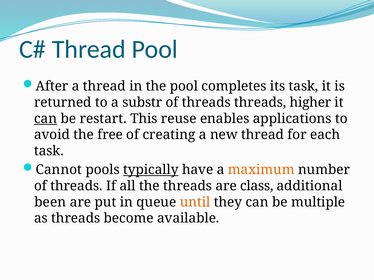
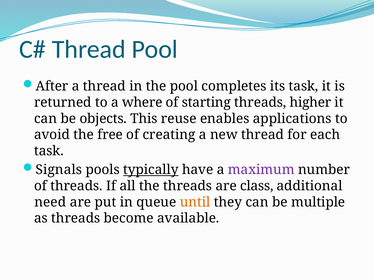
substr: substr -> where (142, 103)
threads: threads -> starting (206, 103)
can underline: present -> none (45, 119)
restart: restart -> objects (103, 119)
Cannot: Cannot -> Signals (59, 170)
maximum colour: orange -> purple (261, 170)
been: been -> need (50, 202)
